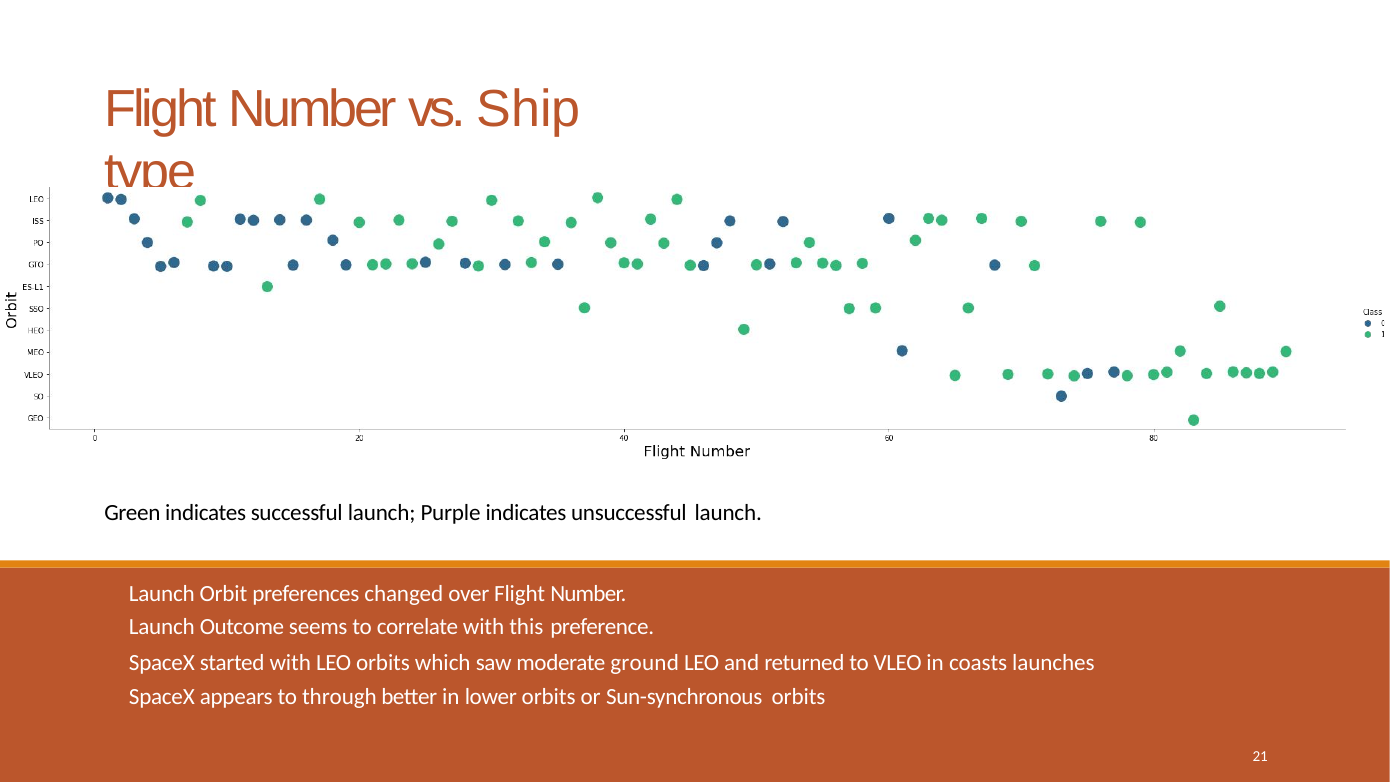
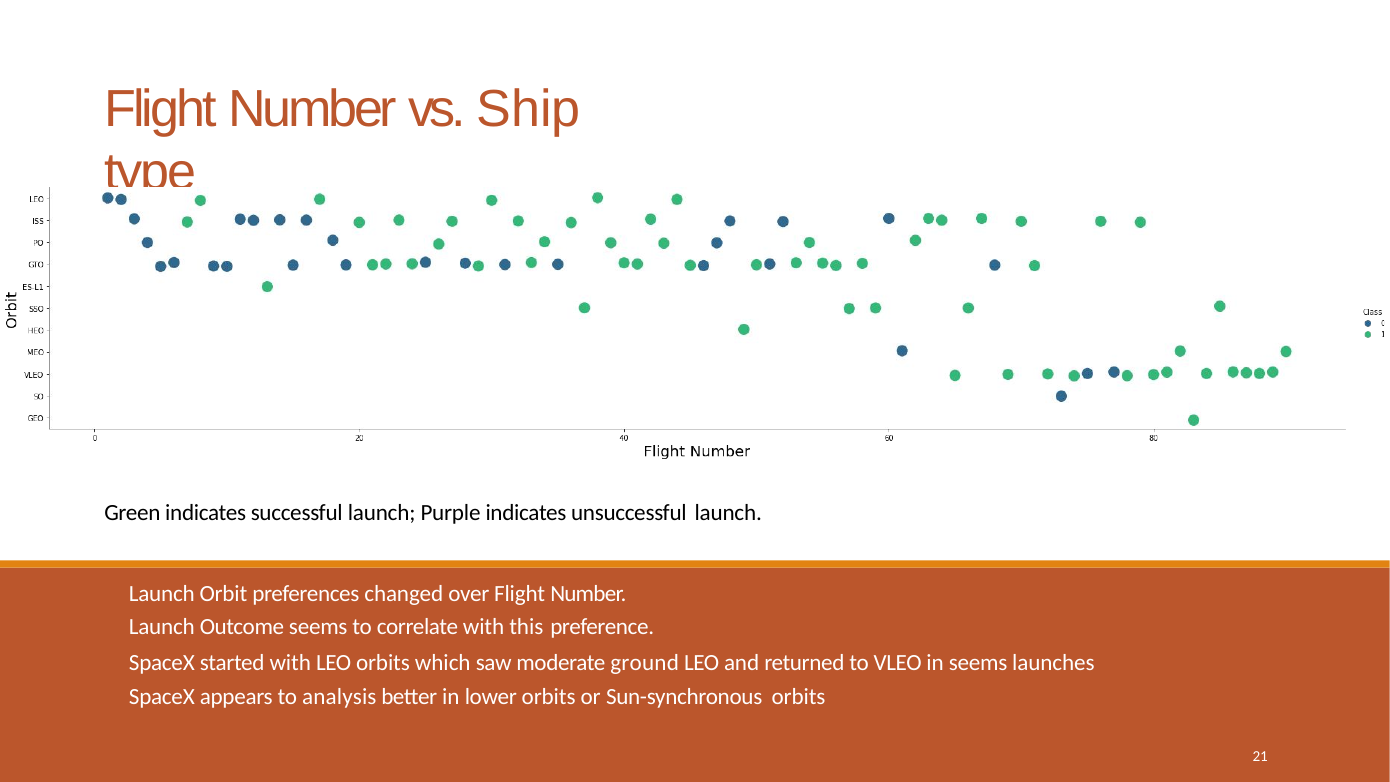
in coasts: coasts -> seems (978, 663)
through: through -> analysis (339, 696)
